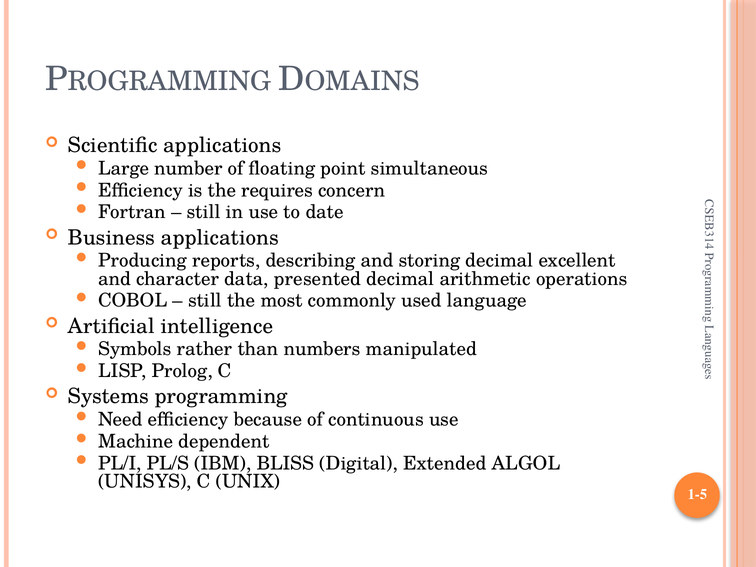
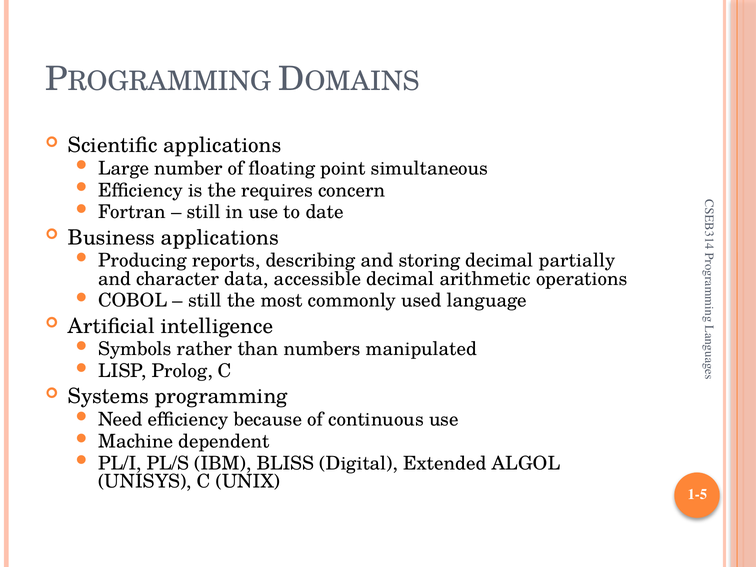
excellent: excellent -> partially (577, 261)
presented: presented -> accessible (318, 279)
